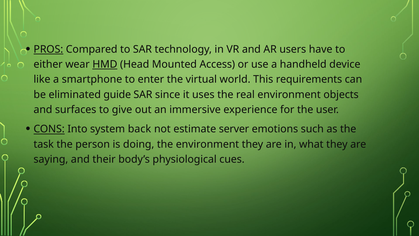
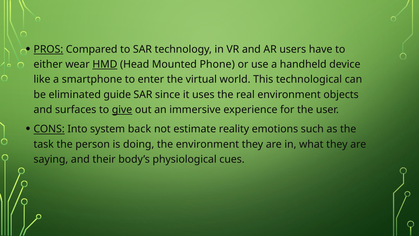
Access: Access -> Phone (217, 64)
requirements: requirements -> technological (309, 79)
give underline: none -> present (122, 110)
server: server -> reality (234, 129)
